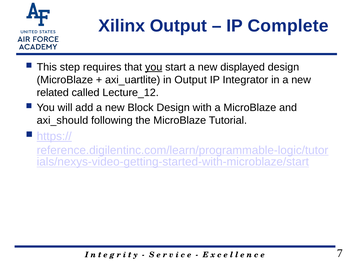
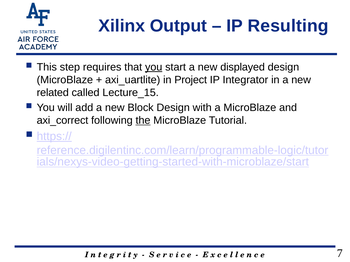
Complete: Complete -> Resulting (288, 26)
in Output: Output -> Project (191, 80)
Lecture_12: Lecture_12 -> Lecture_15 (131, 93)
axi_should: axi_should -> axi_correct (63, 121)
the underline: none -> present (143, 121)
